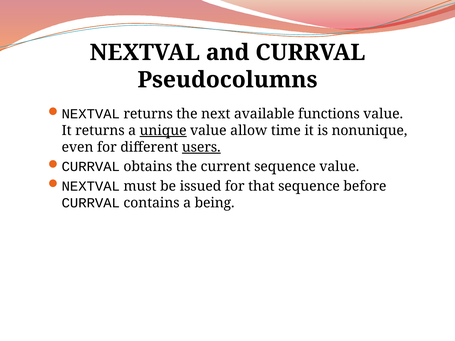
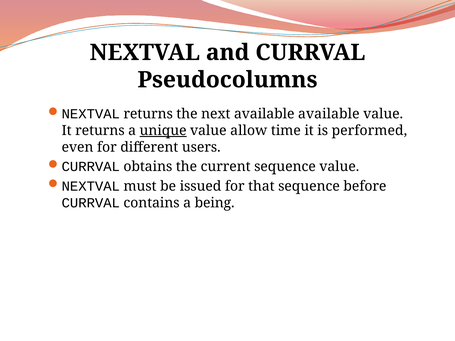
available functions: functions -> available (329, 114)
nonunique: nonunique -> performed (369, 131)
users underline: present -> none (201, 147)
